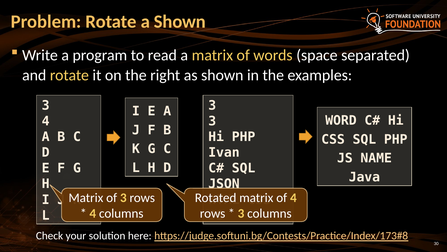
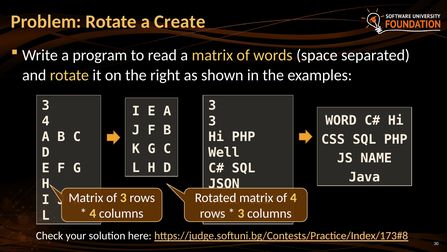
a Shown: Shown -> Create (180, 22)
Ivan: Ivan -> Well (224, 152)
